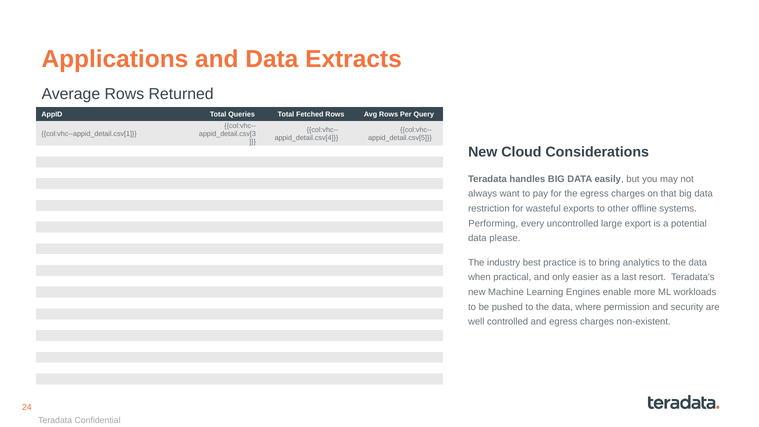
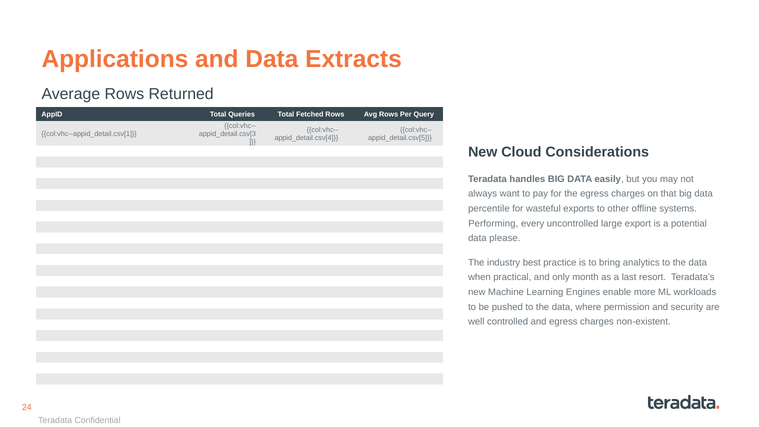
restriction: restriction -> percentile (489, 209)
easier: easier -> month (585, 277)
